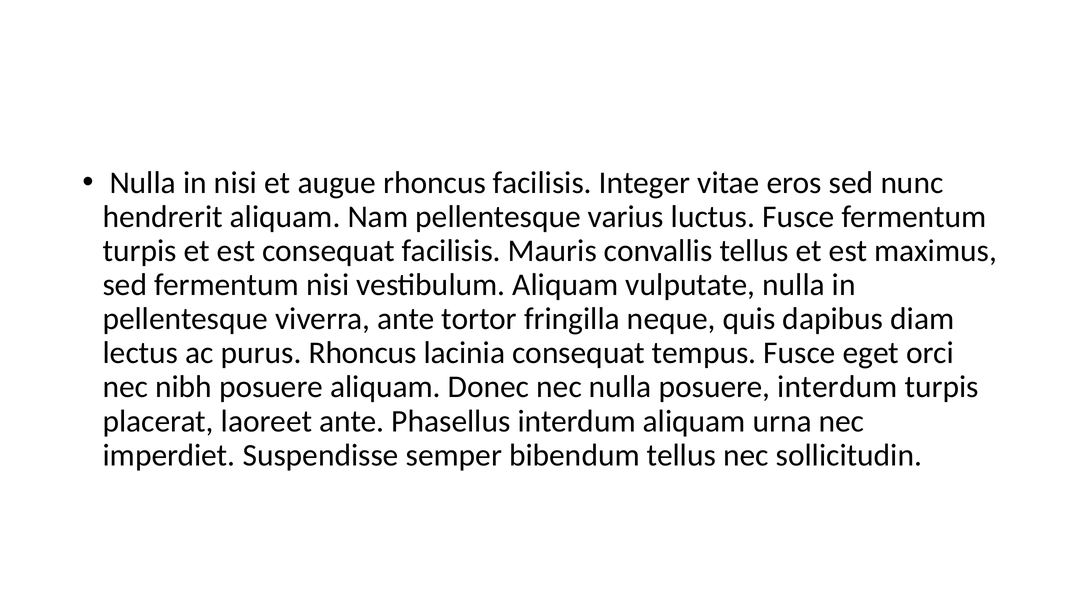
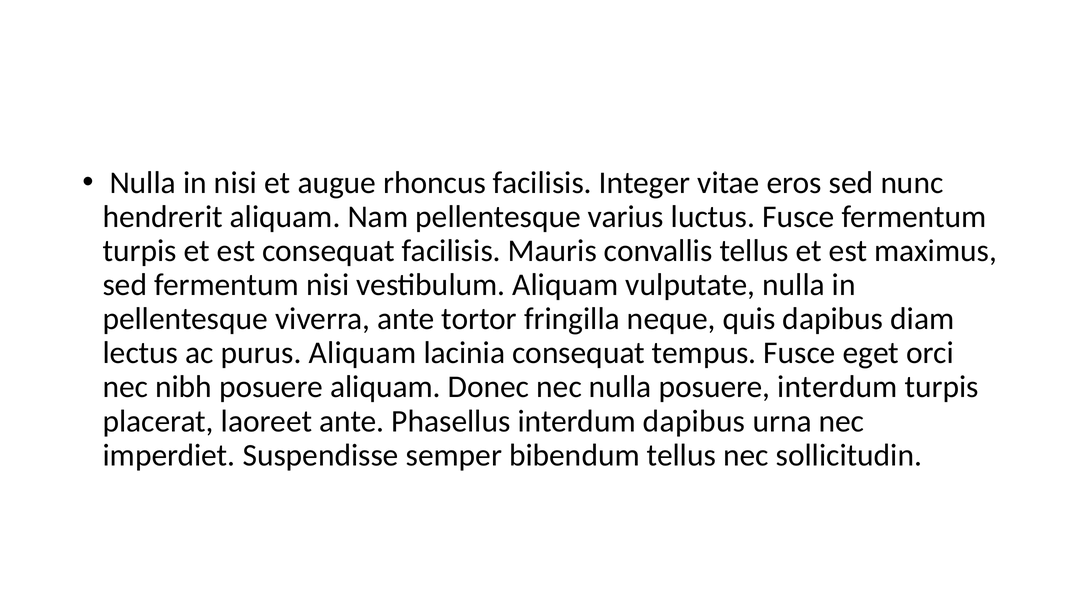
purus Rhoncus: Rhoncus -> Aliquam (362, 353)
interdum aliquam: aliquam -> dapibus (694, 421)
